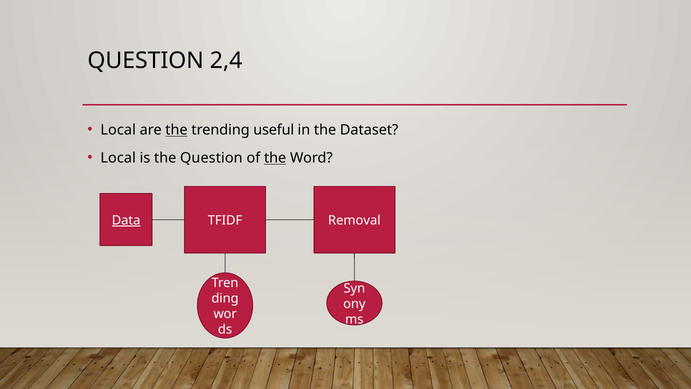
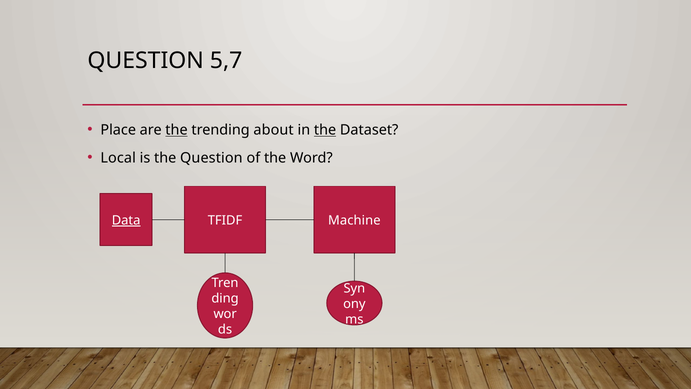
2,4: 2,4 -> 5,7 (226, 61)
Local: Local -> Place (118, 130)
useful: useful -> about (274, 130)
the underline: none -> present (325, 130)
the underline: present -> none (275, 158)
Removal: Removal -> Machine (354, 220)
